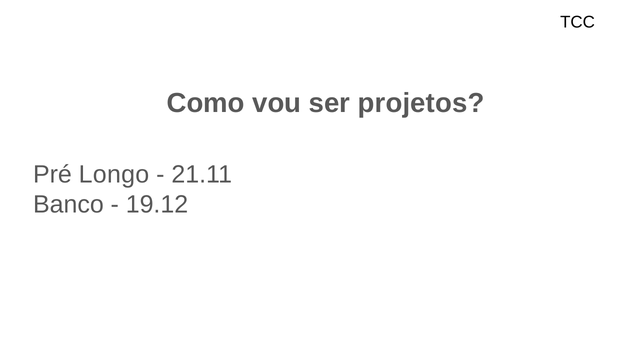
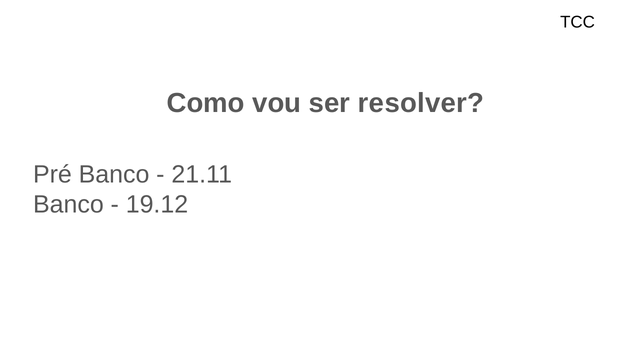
projetos: projetos -> resolver (421, 103)
Pré Longo: Longo -> Banco (114, 175)
